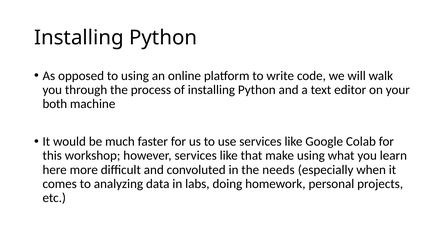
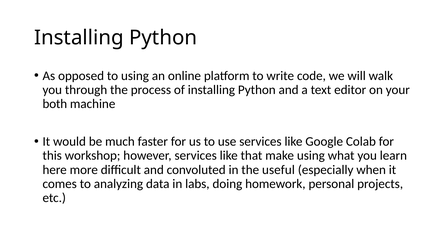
needs: needs -> useful (278, 170)
